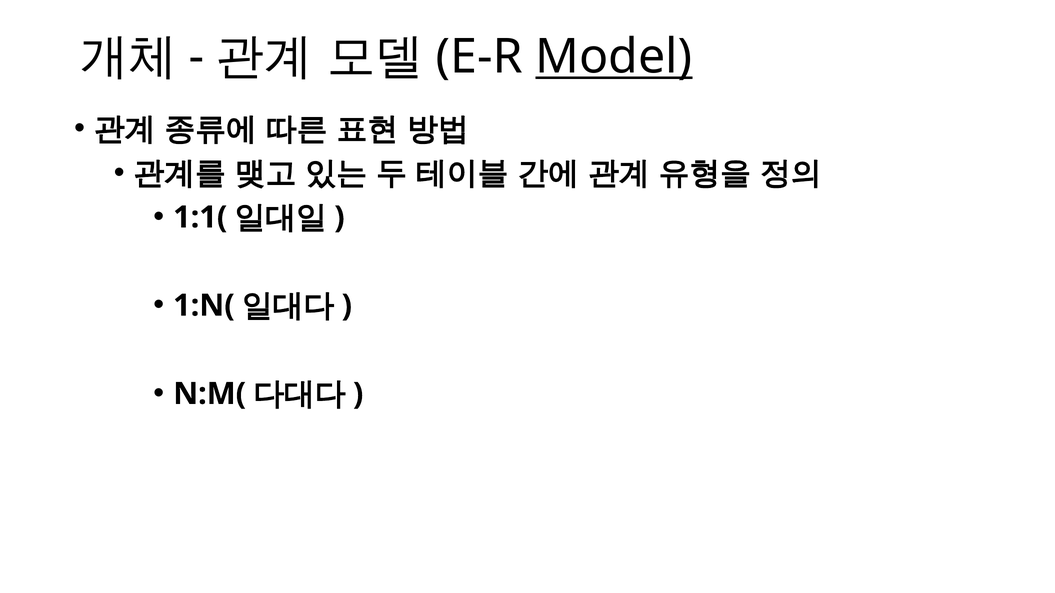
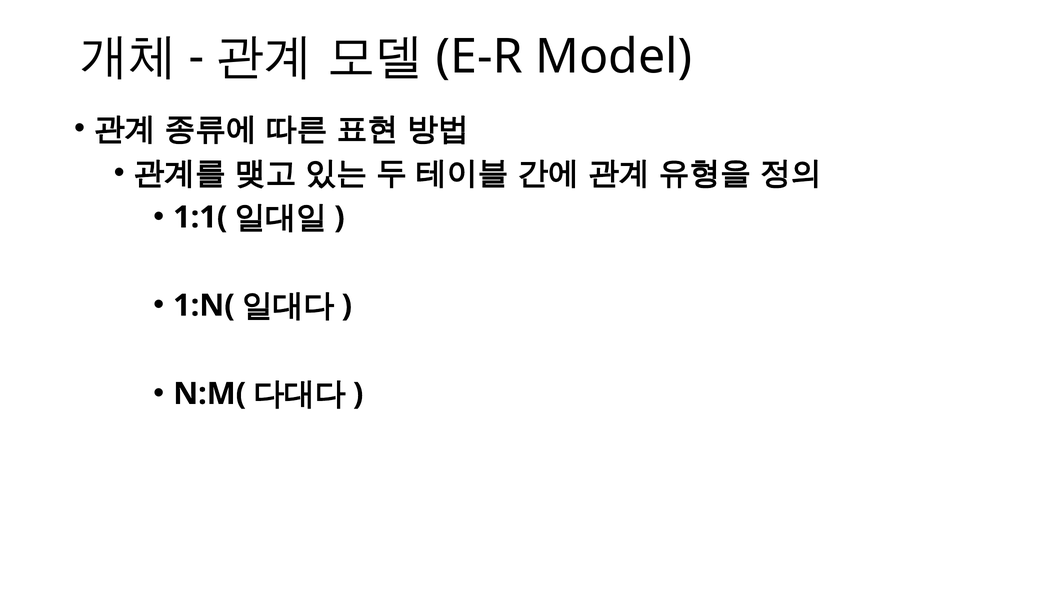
Model underline: present -> none (614, 57)
